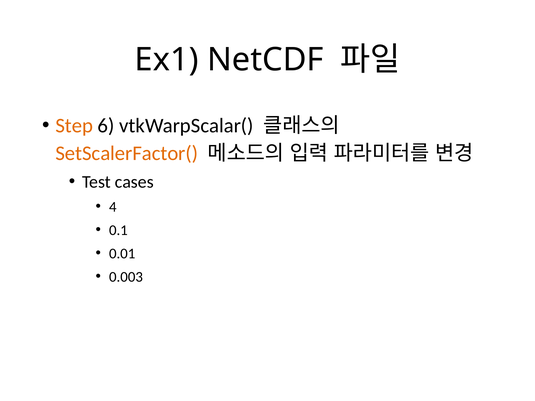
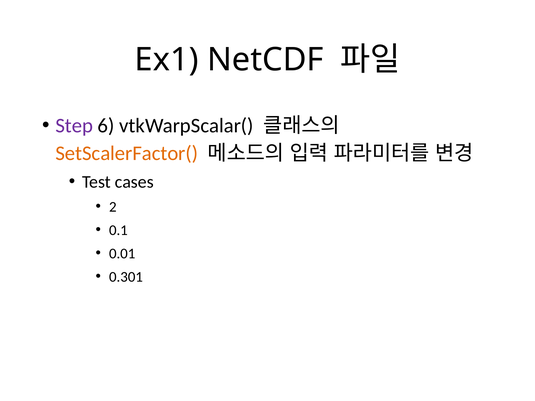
Step colour: orange -> purple (74, 126)
4: 4 -> 2 (113, 207)
0.003: 0.003 -> 0.301 (126, 277)
